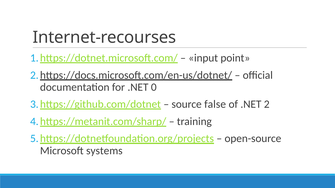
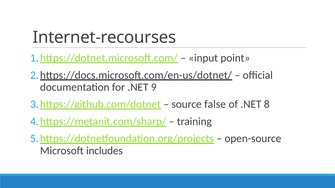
0: 0 -> 9 (154, 87)
2: 2 -> 8 (267, 105)
systems: systems -> includes (104, 151)
